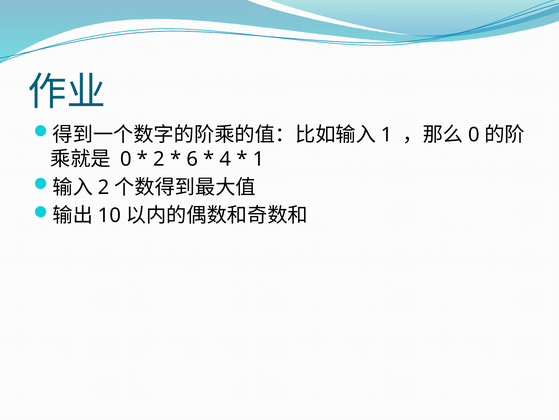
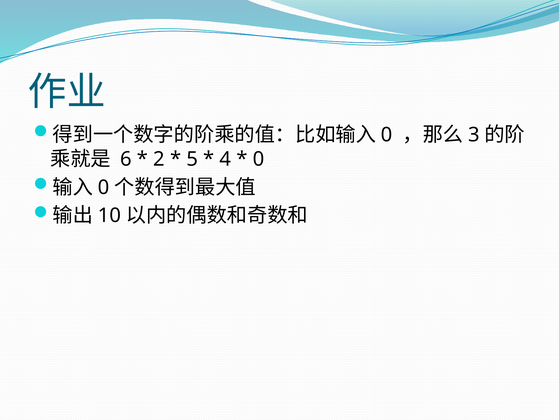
1: 1 -> 0 (387, 135)
0: 0 -> 3 (474, 135)
0: 0 -> 6 (126, 159)
6: 6 -> 5 (192, 159)
1: 1 -> 0 (259, 159)
2: 2 -> 0 (104, 187)
